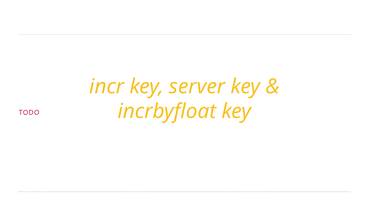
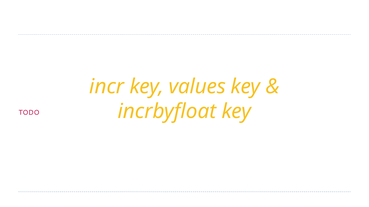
server: server -> values (197, 87)
